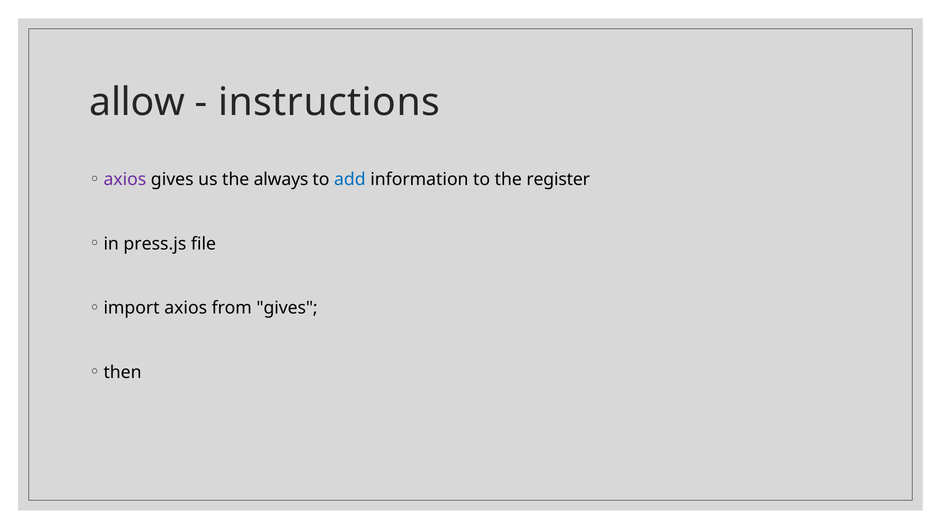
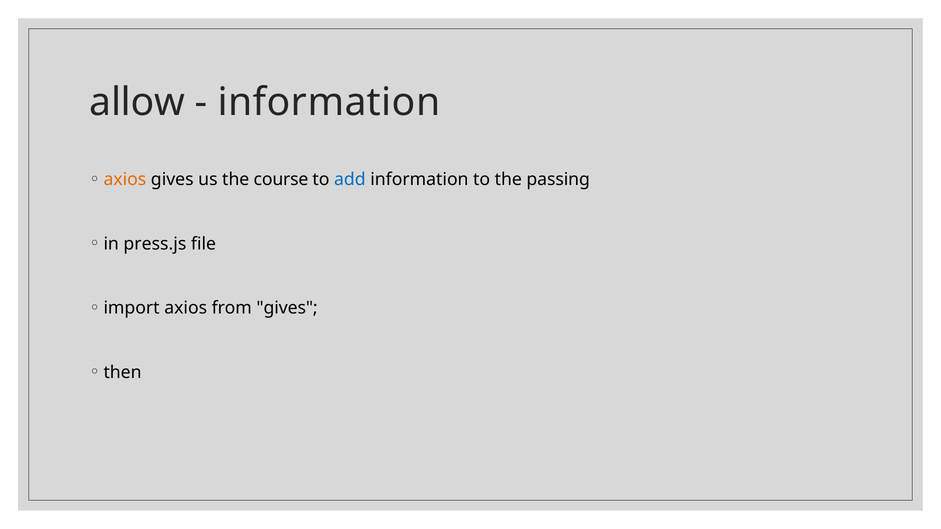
instructions: instructions -> information (329, 102)
axios colour: purple -> orange (125, 180)
always: always -> course (281, 180)
register: register -> passing (558, 180)
